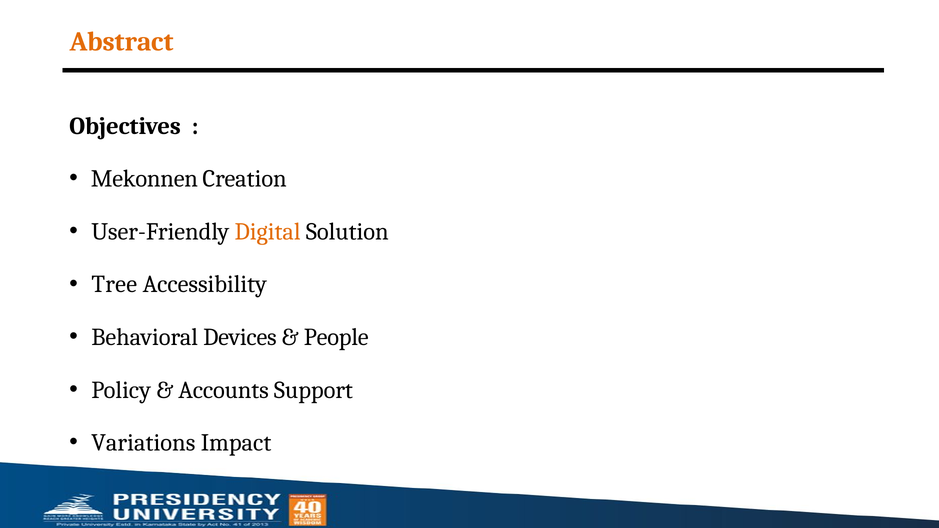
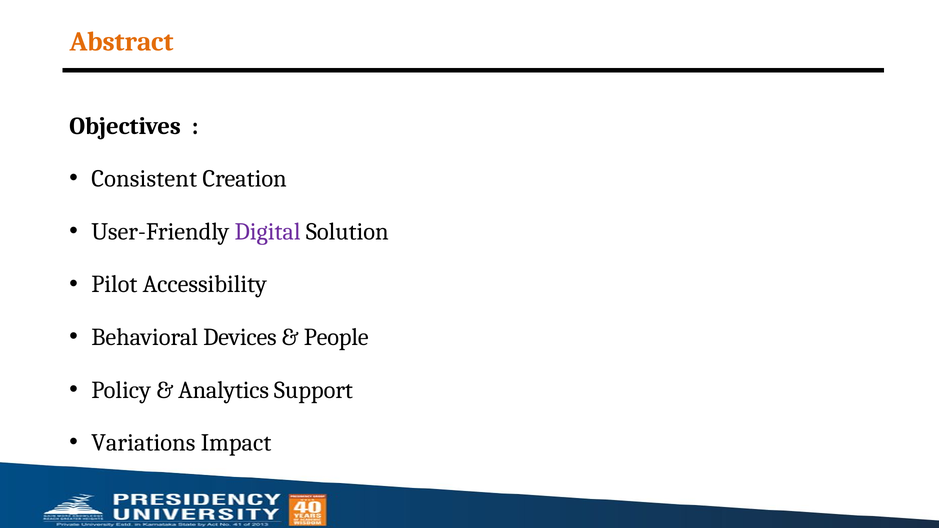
Mekonnen: Mekonnen -> Consistent (144, 179)
Digital colour: orange -> purple (268, 232)
Tree: Tree -> Pilot (114, 284)
Accounts: Accounts -> Analytics (224, 390)
